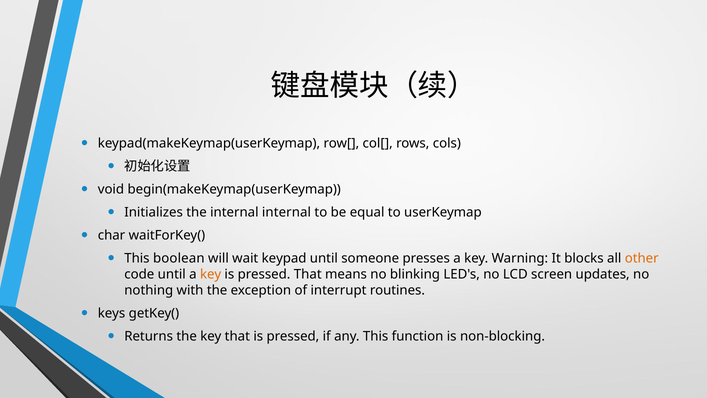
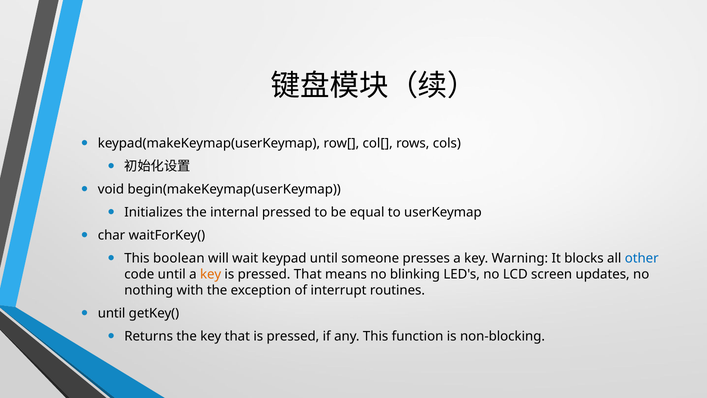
internal internal: internal -> pressed (287, 212)
other colour: orange -> blue (642, 258)
keys: keys -> until (112, 313)
